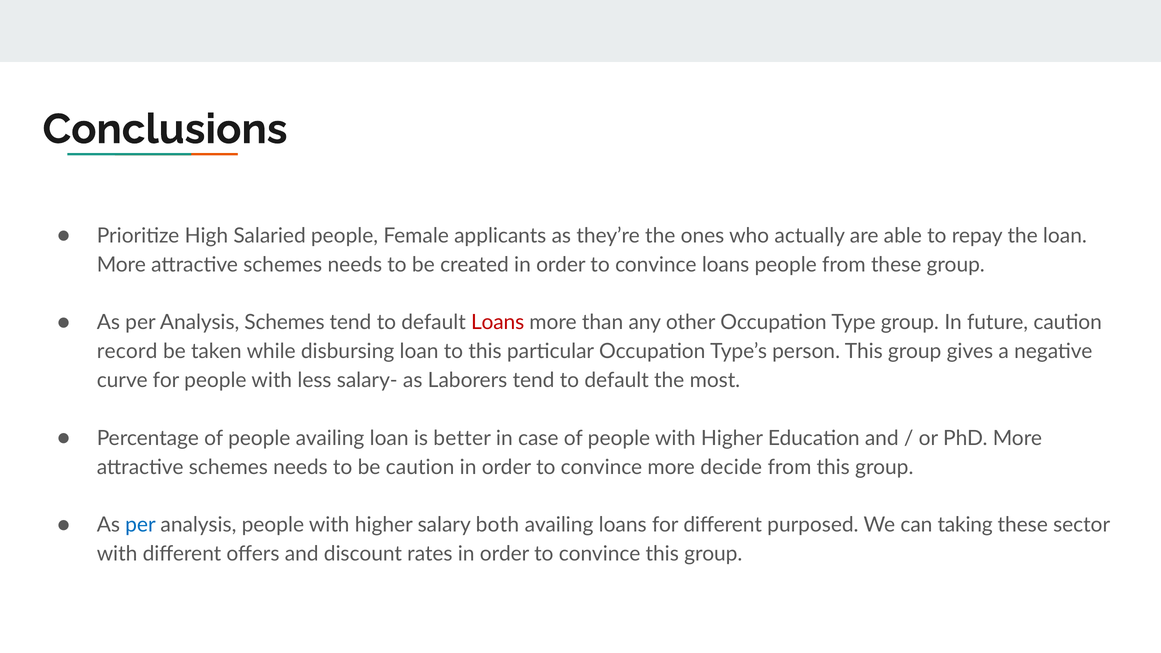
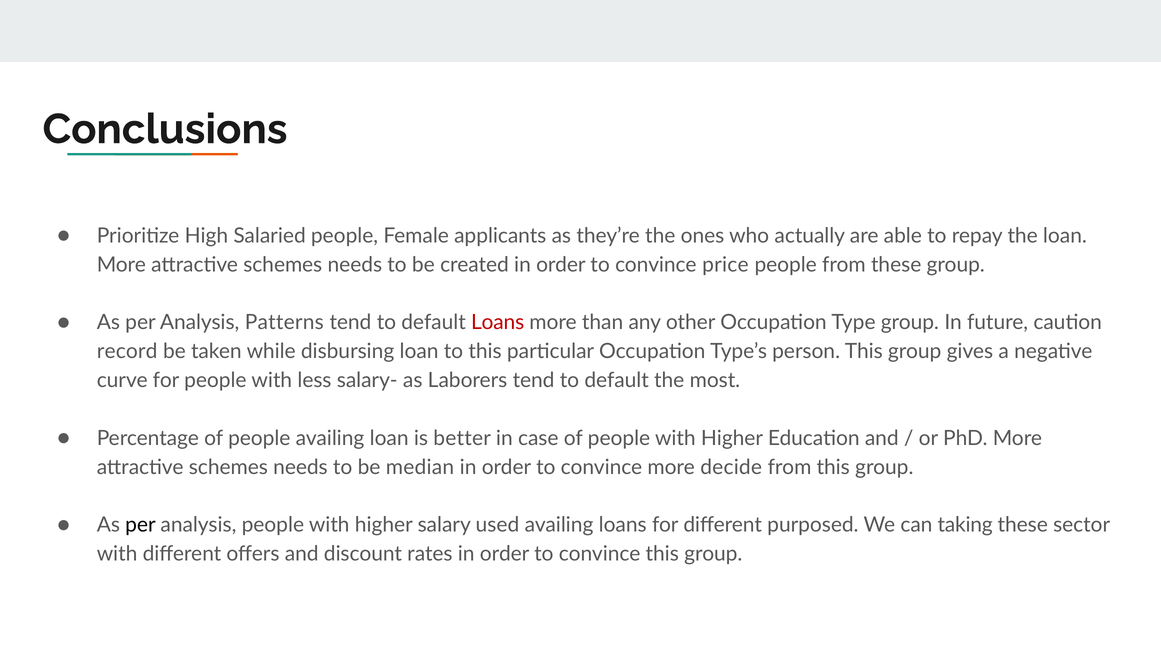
convince loans: loans -> price (725, 265)
Analysis Schemes: Schemes -> Patterns (284, 322)
be caution: caution -> median (420, 467)
per colour: blue -> black (140, 525)
both: both -> used (497, 525)
